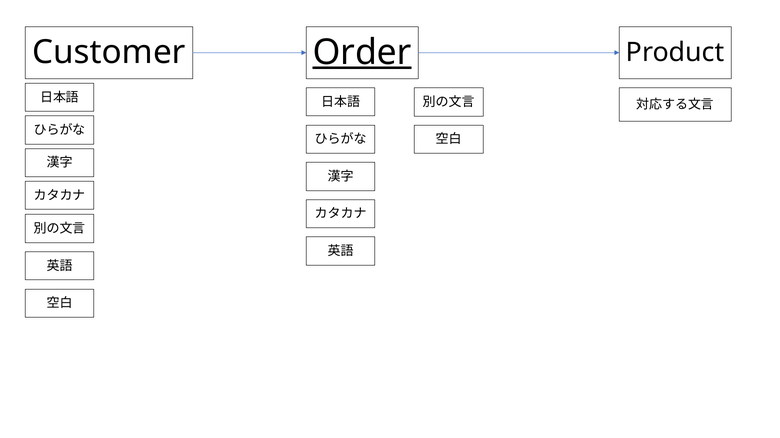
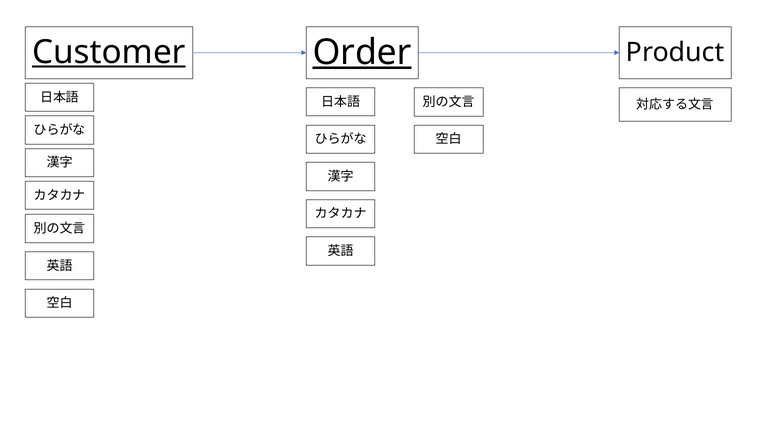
Customer underline: none -> present (109, 53)
